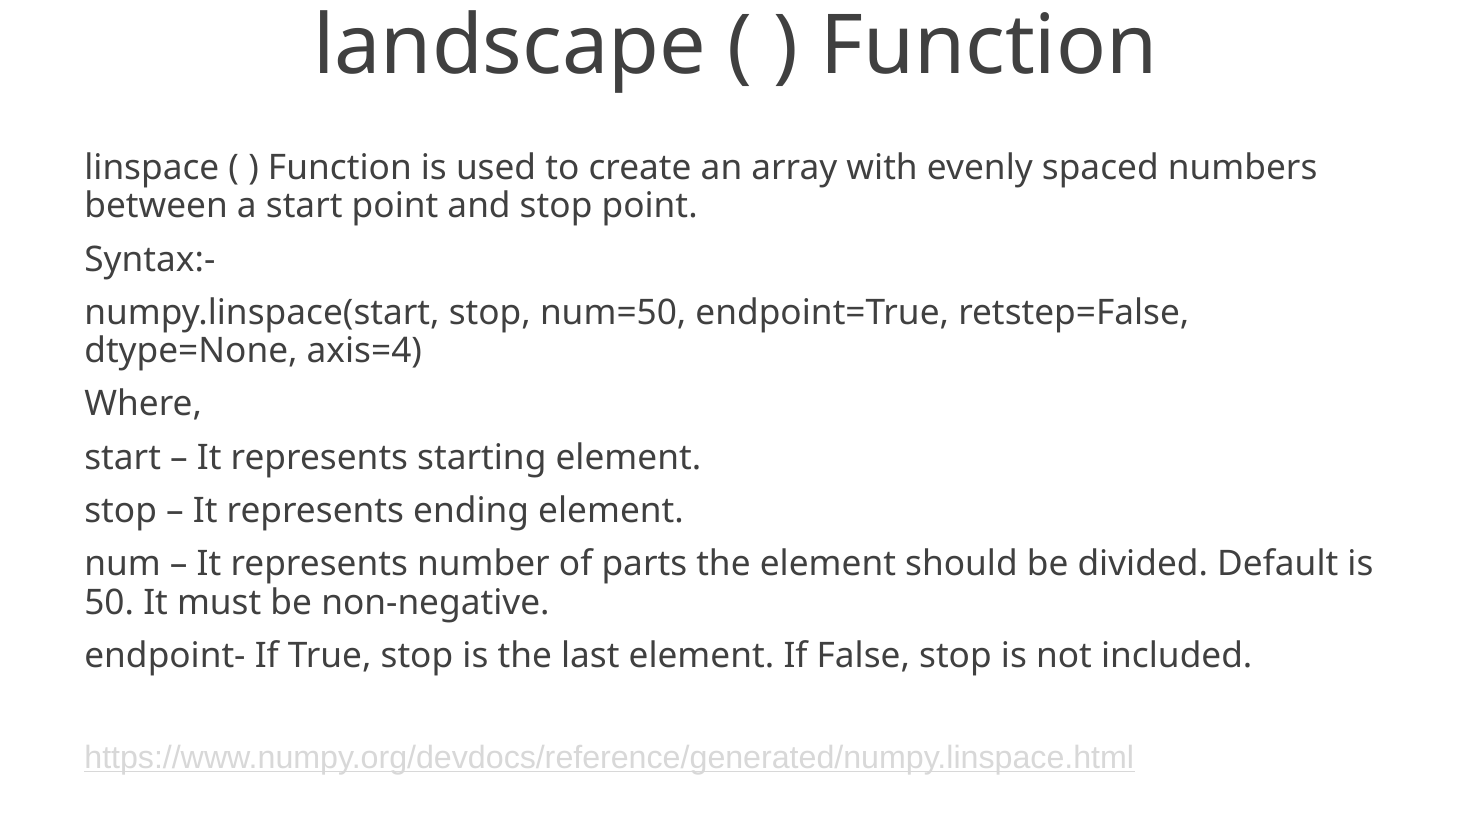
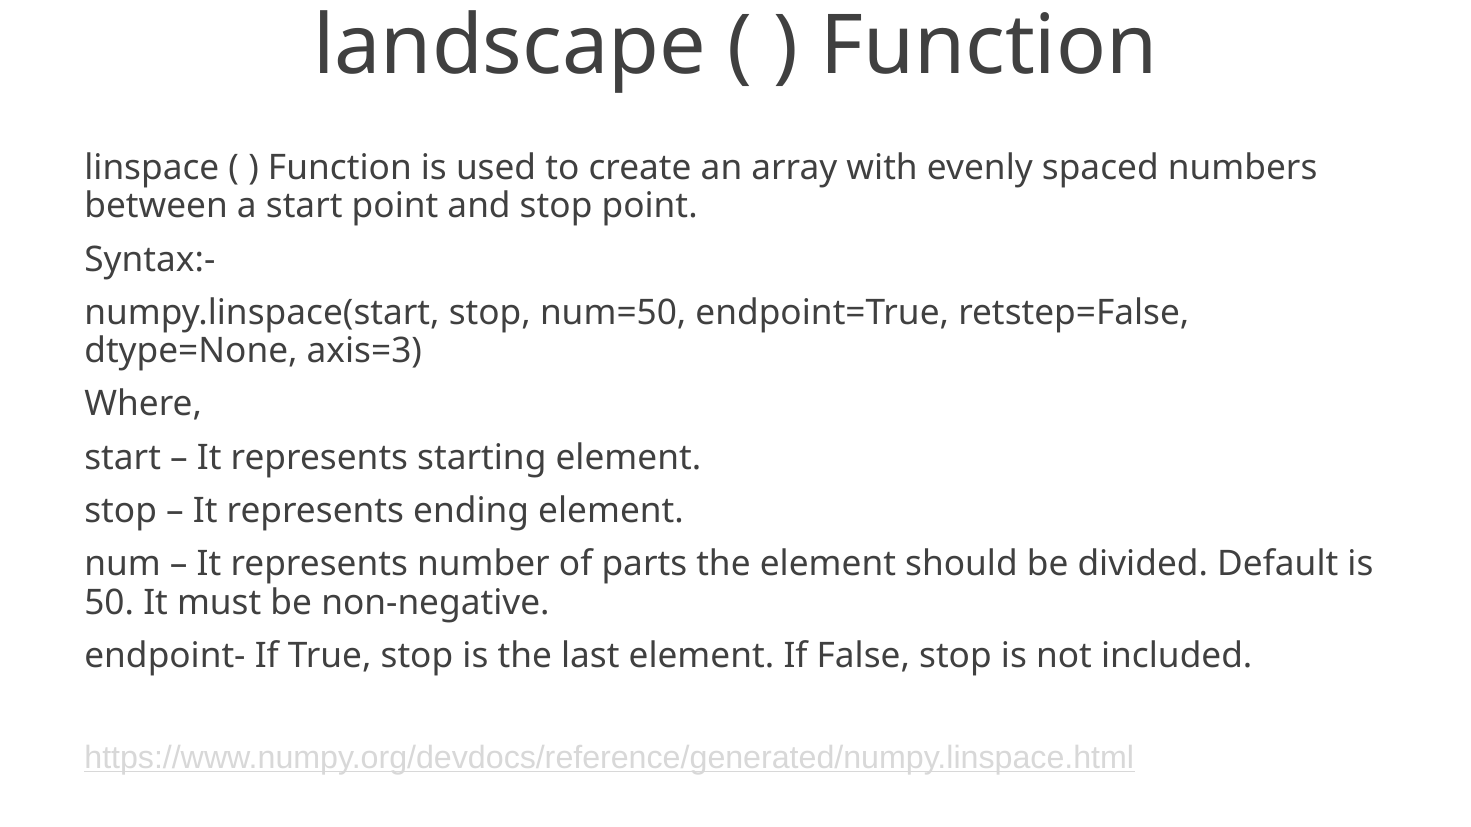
axis=4: axis=4 -> axis=3 (364, 351)
